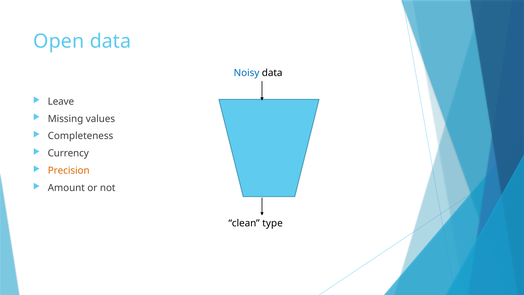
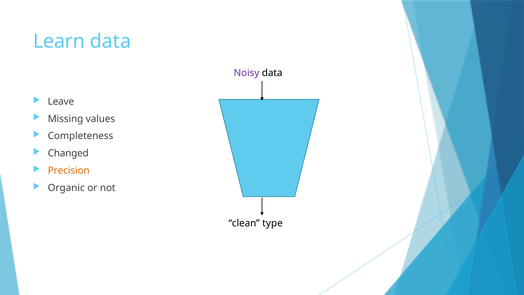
Open: Open -> Learn (59, 41)
Noisy colour: blue -> purple (247, 73)
Currency: Currency -> Changed (68, 153)
Amount: Amount -> Organic (66, 188)
